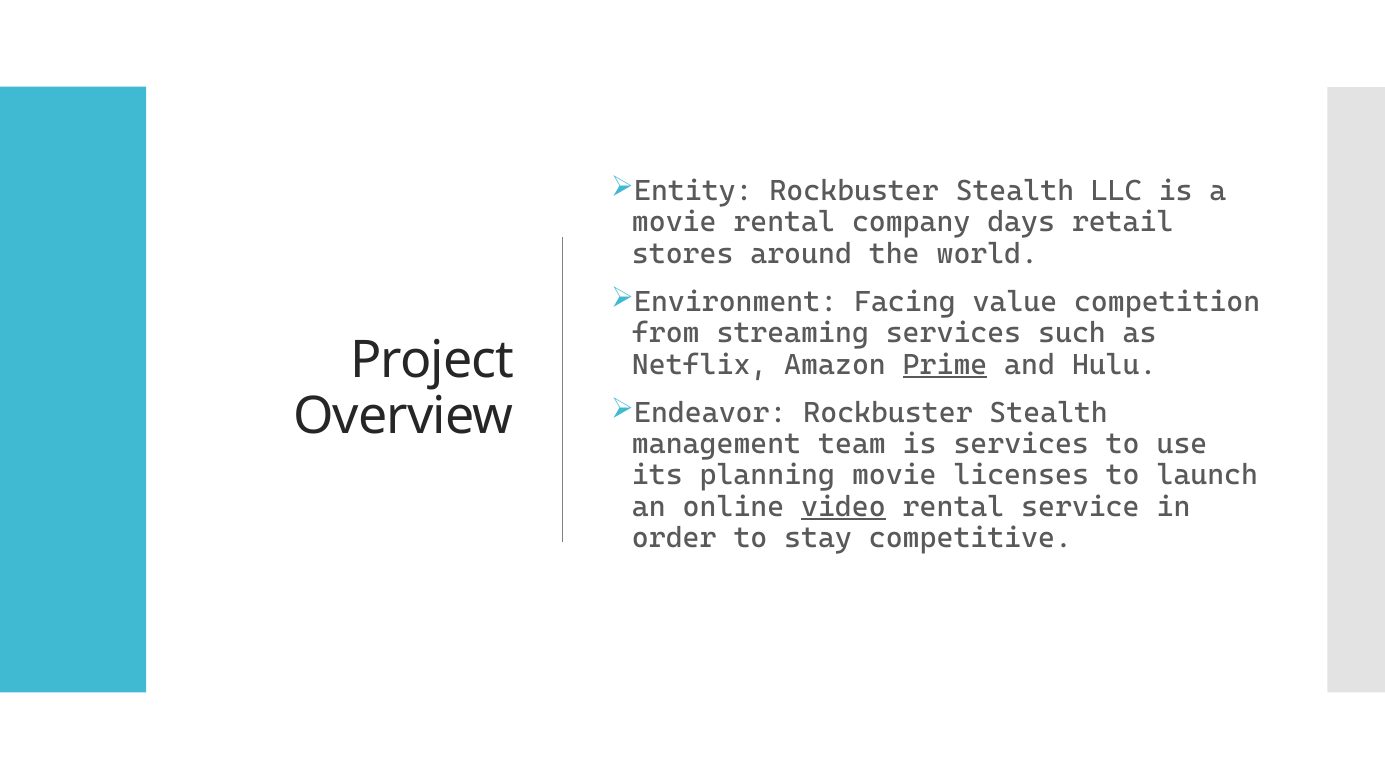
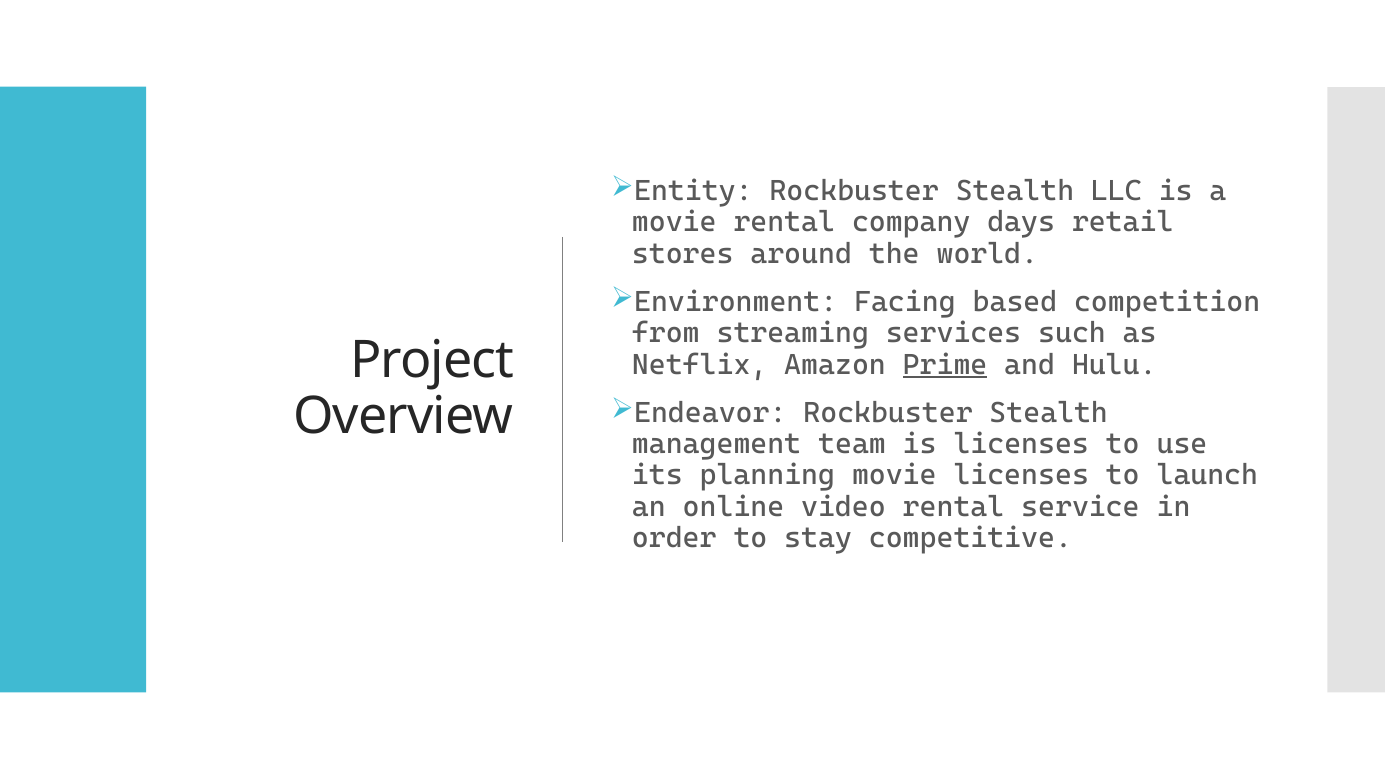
value: value -> based (1015, 302)
is services: services -> licenses (1021, 444)
video underline: present -> none (843, 507)
